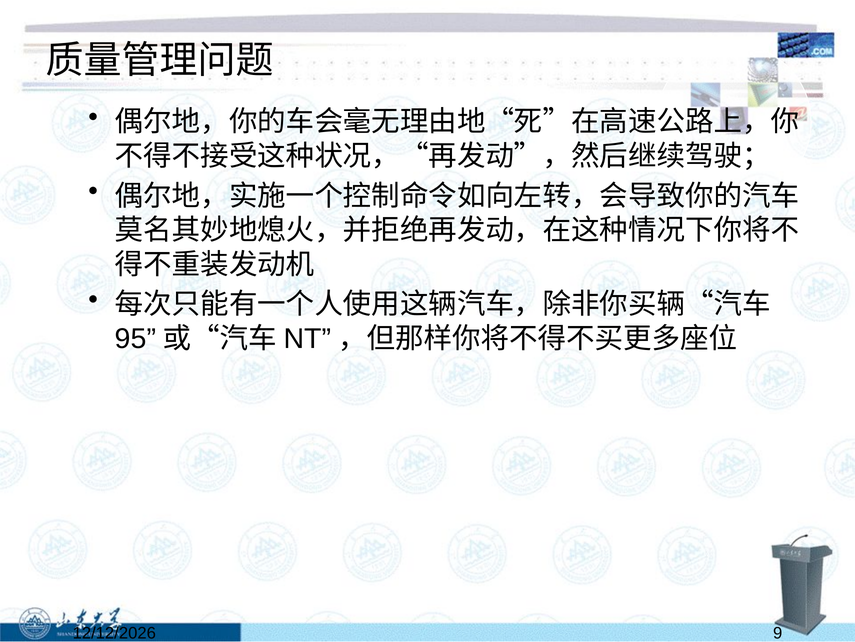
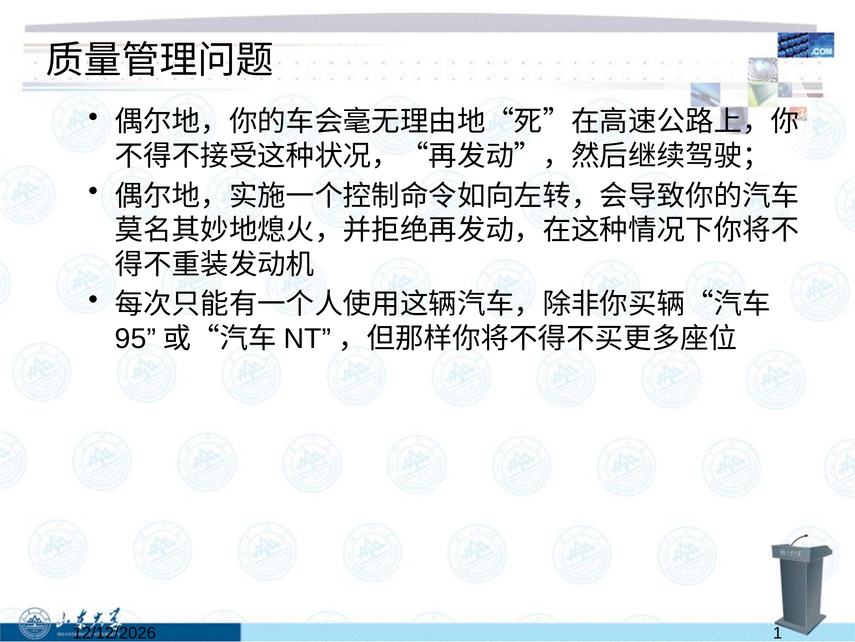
9: 9 -> 1 (778, 632)
